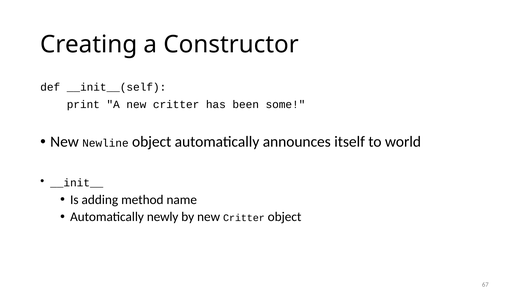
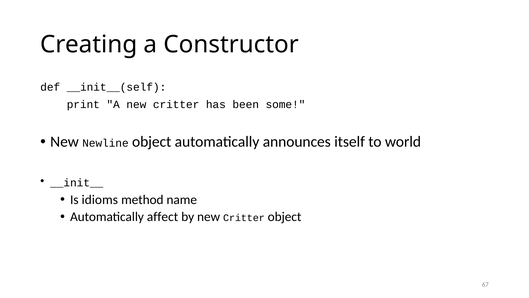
adding: adding -> idioms (100, 200)
newly: newly -> affect (163, 217)
